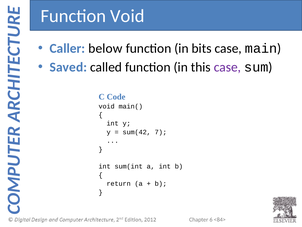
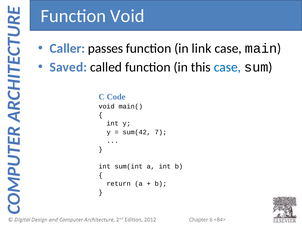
below: below -> passes (106, 48)
bits: bits -> link (202, 48)
case colour: purple -> blue (227, 67)
